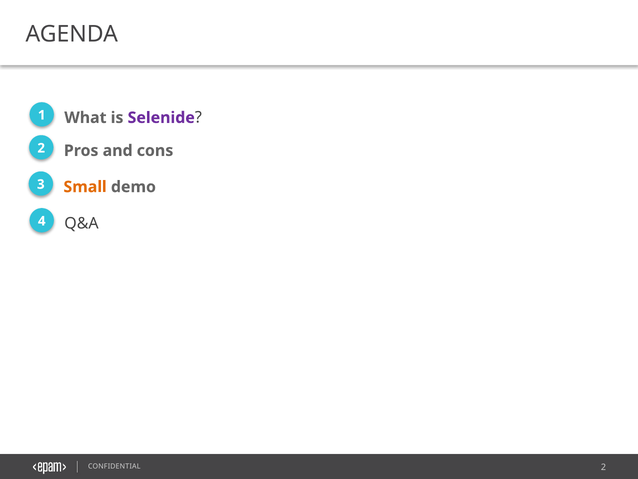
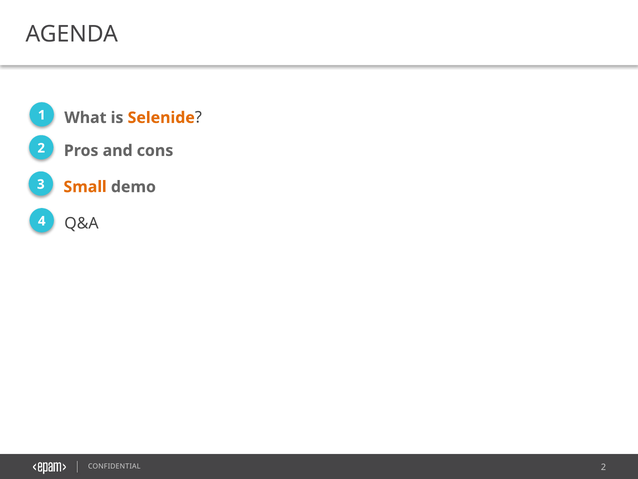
Selenide colour: purple -> orange (161, 118)
